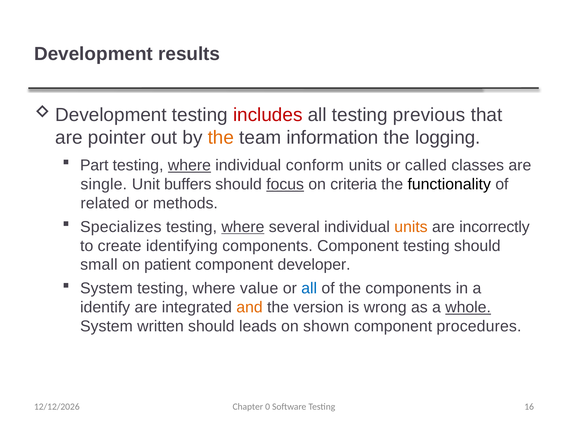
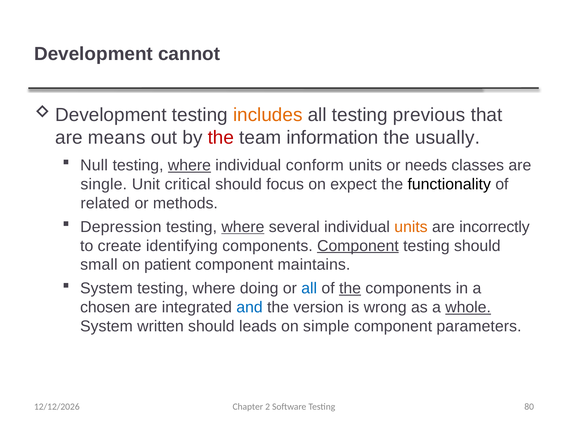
results: results -> cannot (189, 54)
includes colour: red -> orange (268, 115)
pointer: pointer -> means (117, 138)
the colour: orange -> red (221, 138)
logging: logging -> usually (448, 138)
Part: Part -> Null (94, 165)
called: called -> needs (426, 165)
buffers: buffers -> critical (188, 184)
focus underline: present -> none (285, 184)
criteria: criteria -> expect (354, 184)
Specializes: Specializes -> Depression (121, 227)
Component underline: none -> present (358, 246)
developer: developer -> maintains (314, 265)
value: value -> doing (259, 288)
the underline: none -> present (350, 288)
identify: identify -> chosen (105, 307)
and colour: orange -> blue (250, 307)
shown: shown -> simple (326, 326)
procedures: procedures -> parameters (479, 326)
0: 0 -> 2 (268, 407)
16: 16 -> 80 (529, 407)
